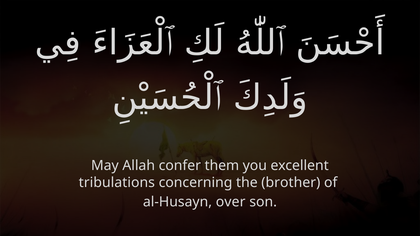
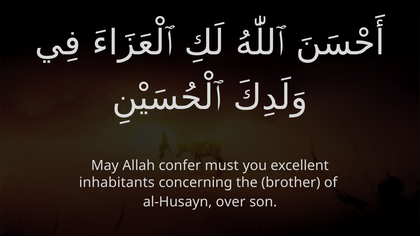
them: them -> must (222, 166)
tribulations: tribulations -> inhabitants (117, 183)
